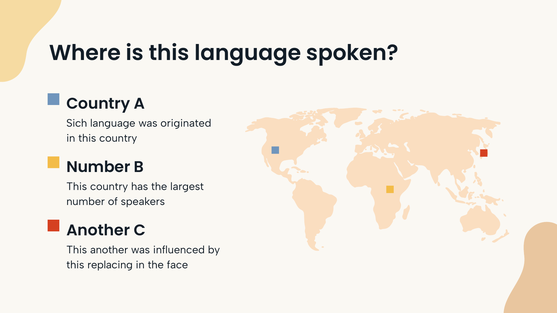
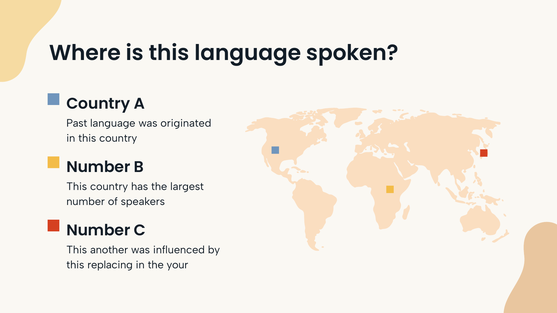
Sich: Sich -> Past (77, 124)
Another: Another -> Number (98, 230)
face: face -> your (177, 265)
